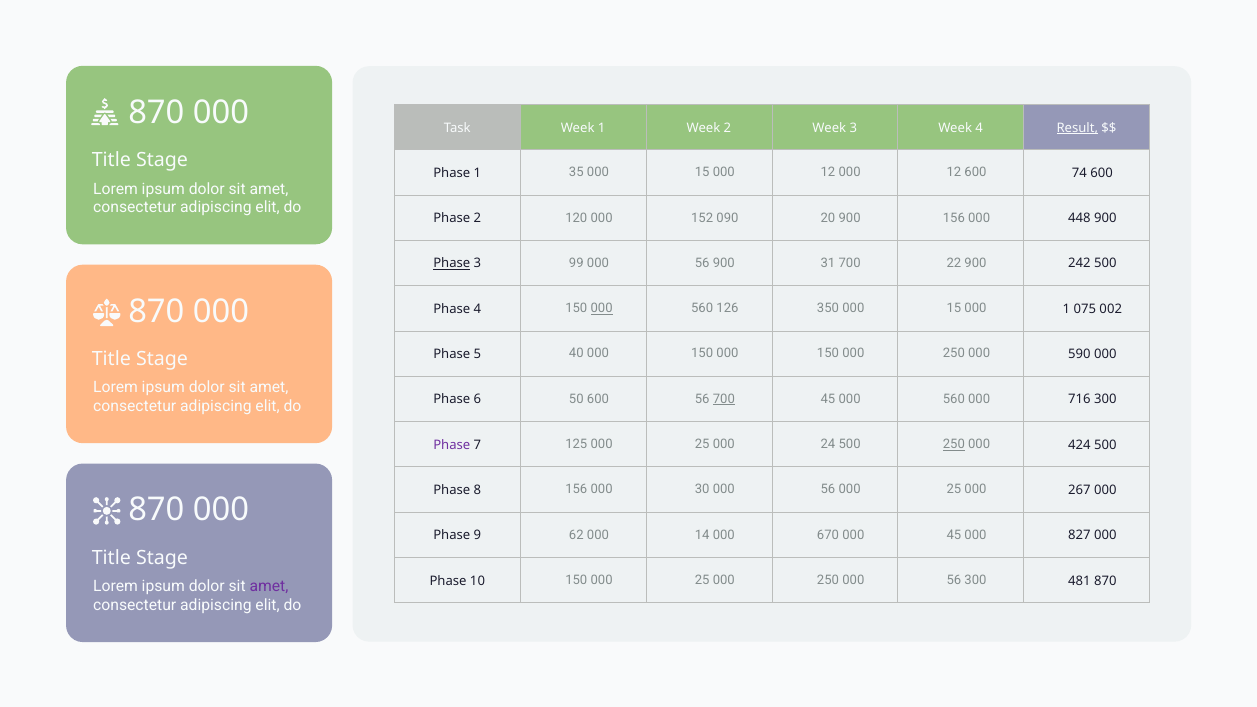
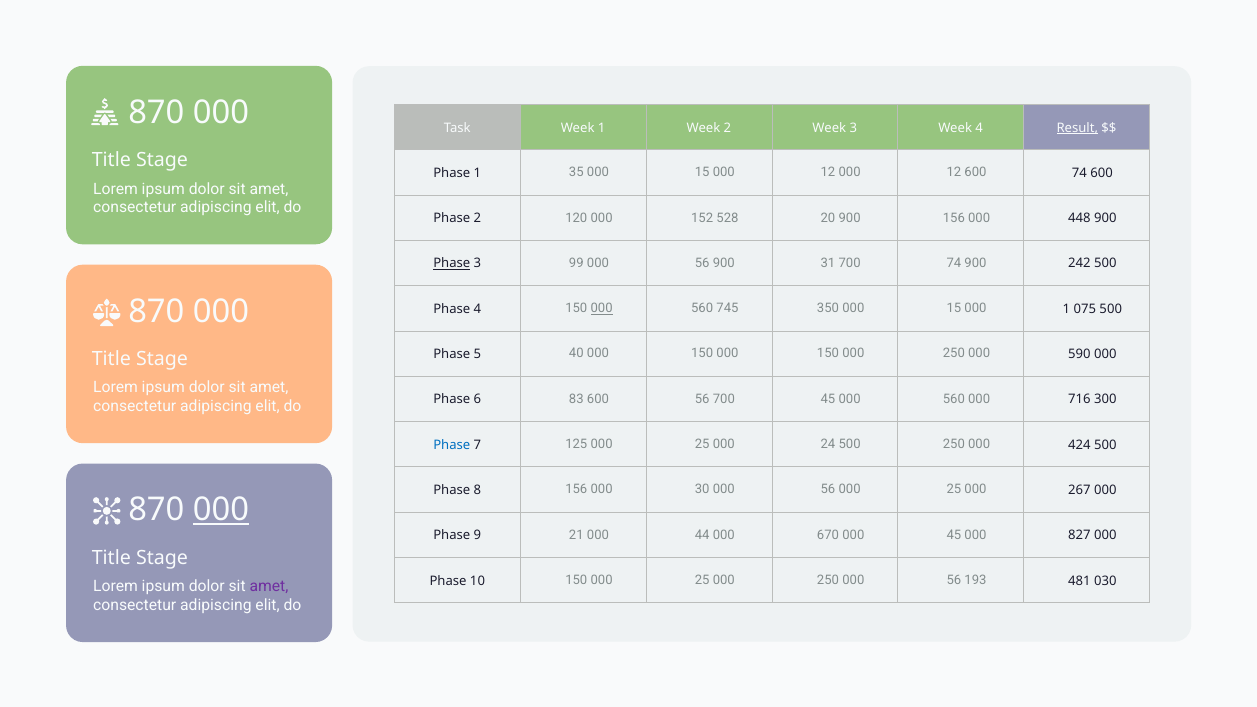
090: 090 -> 528 (727, 218)
700 22: 22 -> 74 (954, 263)
126: 126 -> 745 (727, 308)
075 002: 002 -> 500 (1111, 309)
50: 50 -> 83 (576, 399)
700 underline: present -> none (724, 399)
Phase colour: purple -> blue (452, 445)
250 underline: present -> none (954, 444)
000 underline: none -> present (221, 510)
62: 62 -> 21 (576, 535)
14: 14 -> 44 (702, 535)
56 300: 300 -> 193 (976, 580)
481 870: 870 -> 030 (1105, 581)
